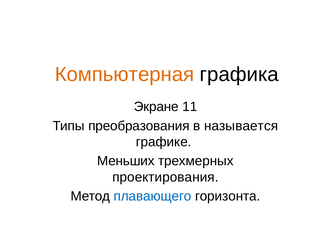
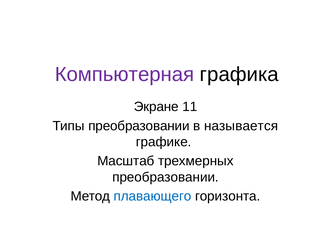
Компьютерная colour: orange -> purple (124, 75)
Типы преобразования: преобразования -> преобразовании (139, 126)
Меньших: Меньших -> Масштаб (126, 161)
проектирования: проектирования -> преобразовании (165, 178)
